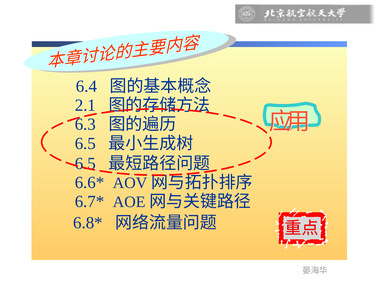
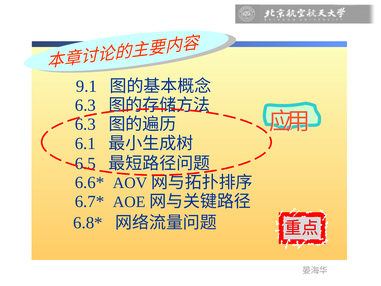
6.4: 6.4 -> 9.1 (86, 86)
2.1: 2.1 -> 6.3 (85, 105)
6.5: 6.5 -> 6.1 (85, 143)
